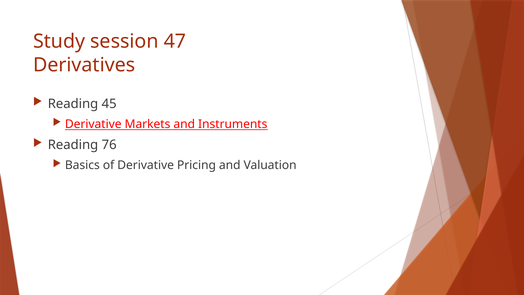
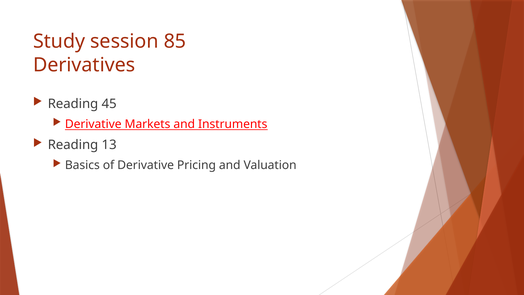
47: 47 -> 85 (175, 41)
76: 76 -> 13 (109, 145)
